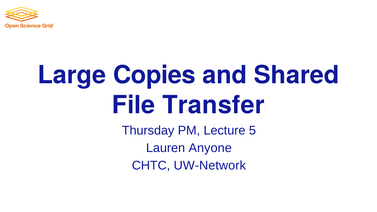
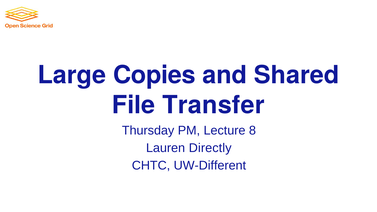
5: 5 -> 8 (252, 130)
Anyone: Anyone -> Directly (210, 148)
UW-Network: UW-Network -> UW-Different (210, 166)
